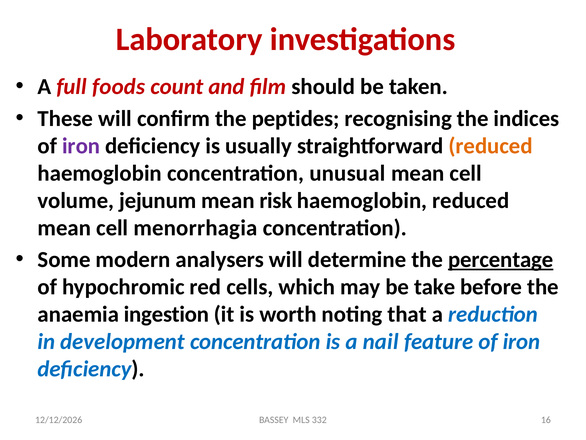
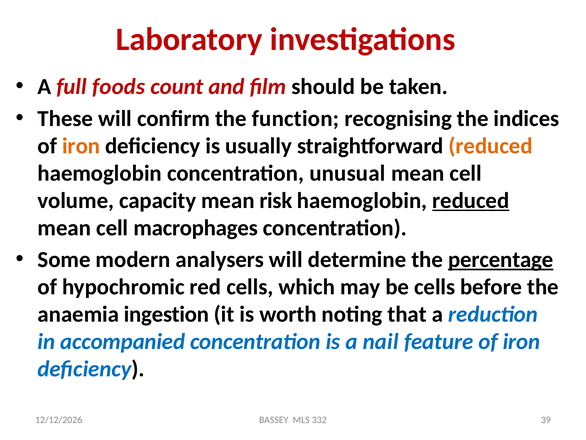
peptides: peptides -> function (295, 118)
iron colour: purple -> orange (81, 146)
jejunum: jejunum -> capacity (158, 200)
reduced underline: none -> present (471, 200)
menorrhagia: menorrhagia -> macrophages (196, 228)
be take: take -> cells (435, 287)
development: development -> accompanied (123, 341)
16: 16 -> 39 (546, 420)
